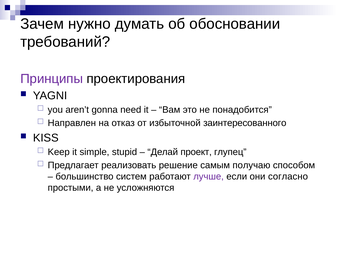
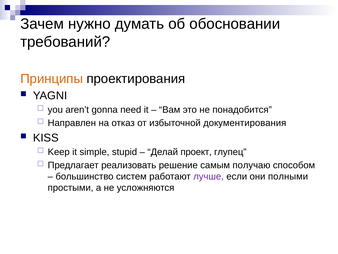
Принципы colour: purple -> orange (52, 79)
заинтересованного: заинтересованного -> документирования (245, 123)
согласно: согласно -> полными (288, 176)
